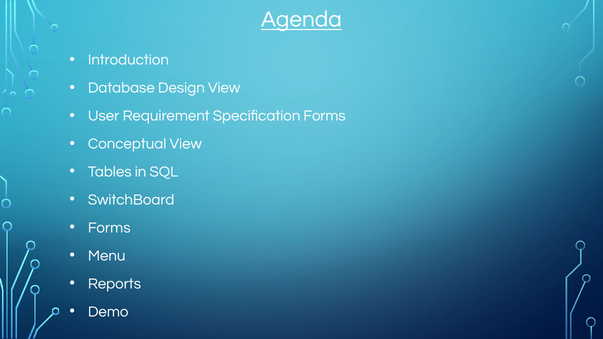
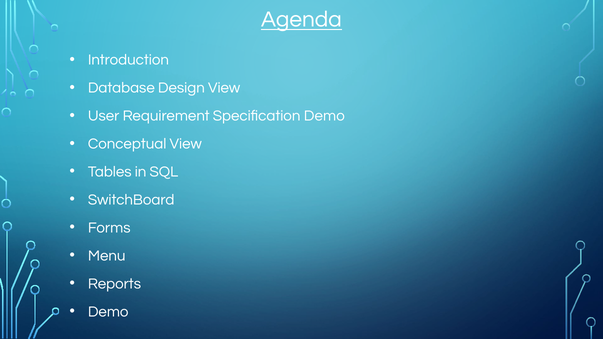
Specification Forms: Forms -> Demo (324, 116)
